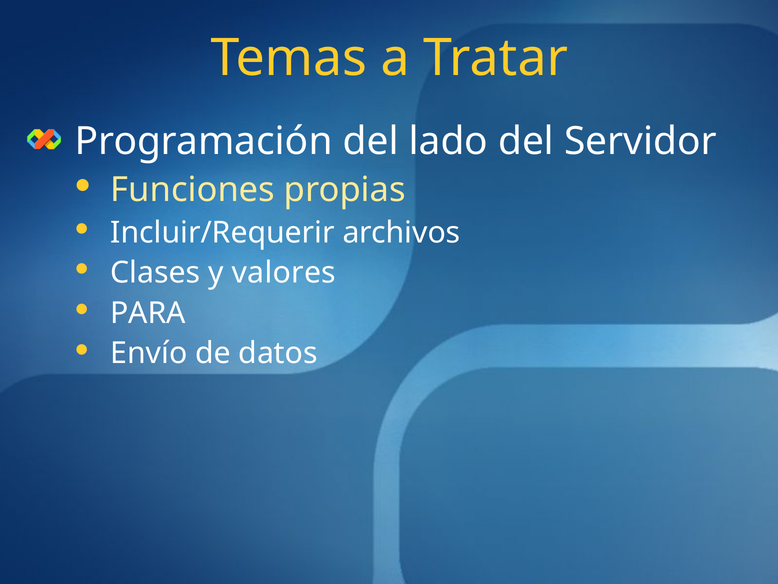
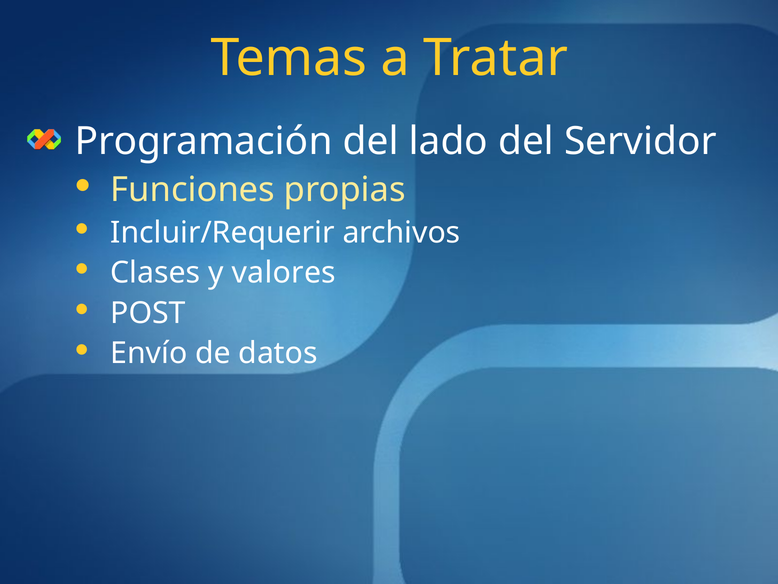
PARA: PARA -> POST (148, 313)
